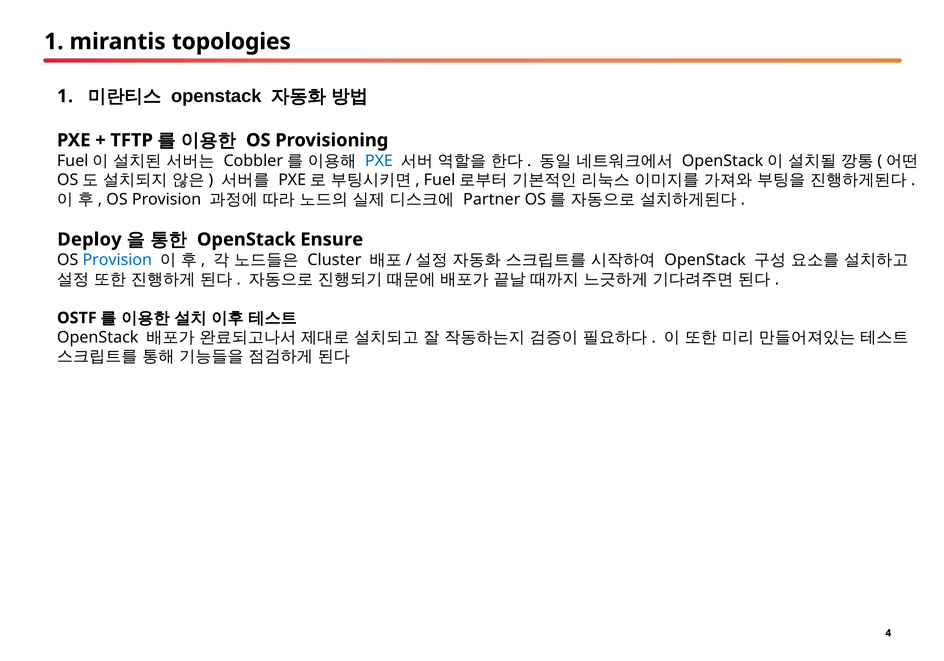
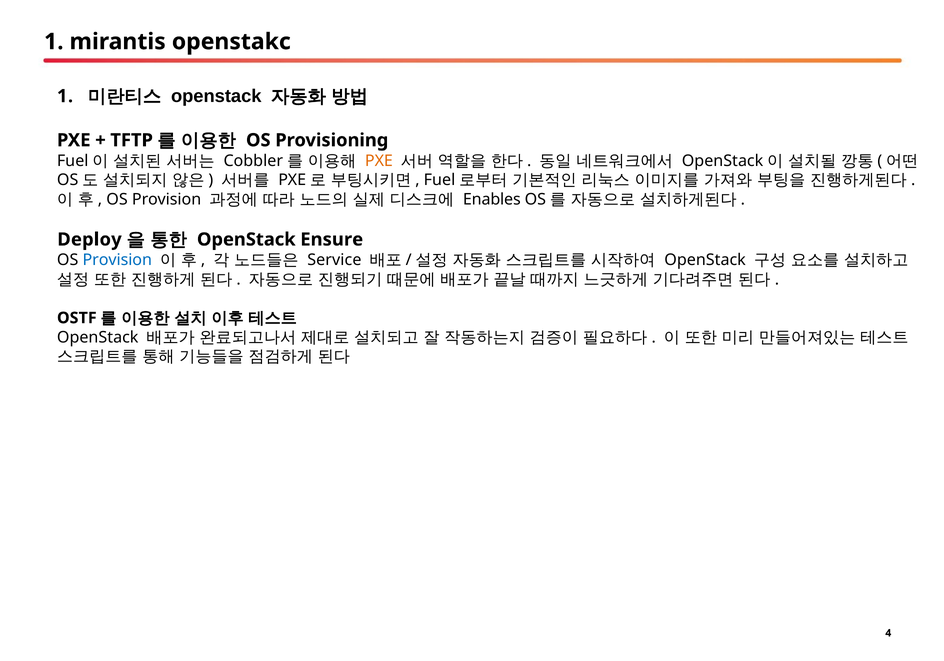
topologies: topologies -> openstakc (231, 42)
PXE colour: blue -> orange (379, 161)
Partner: Partner -> Enables (492, 199)
Cluster: Cluster -> Service (334, 260)
